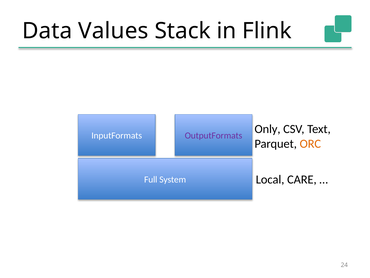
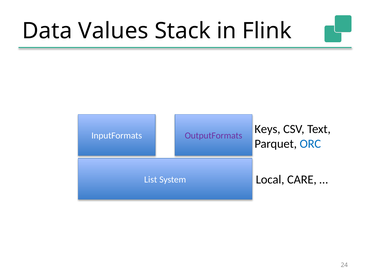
Only: Only -> Keys (267, 129)
ORC colour: orange -> blue (310, 144)
Full: Full -> List (151, 179)
